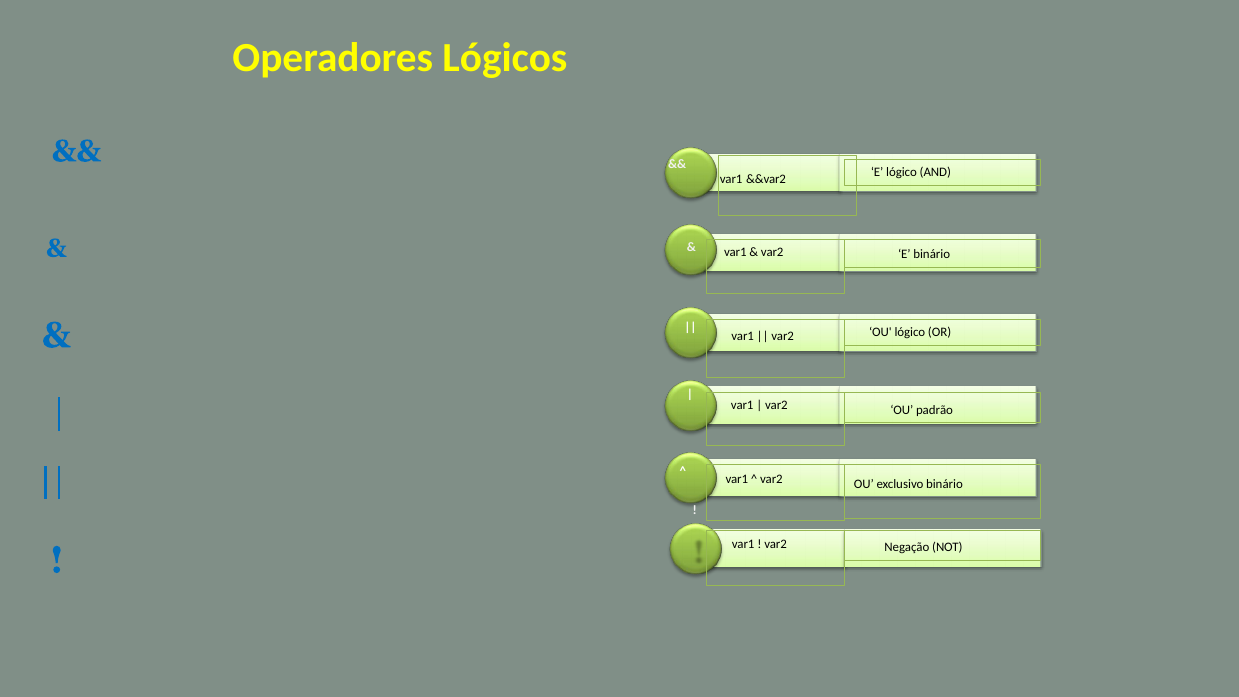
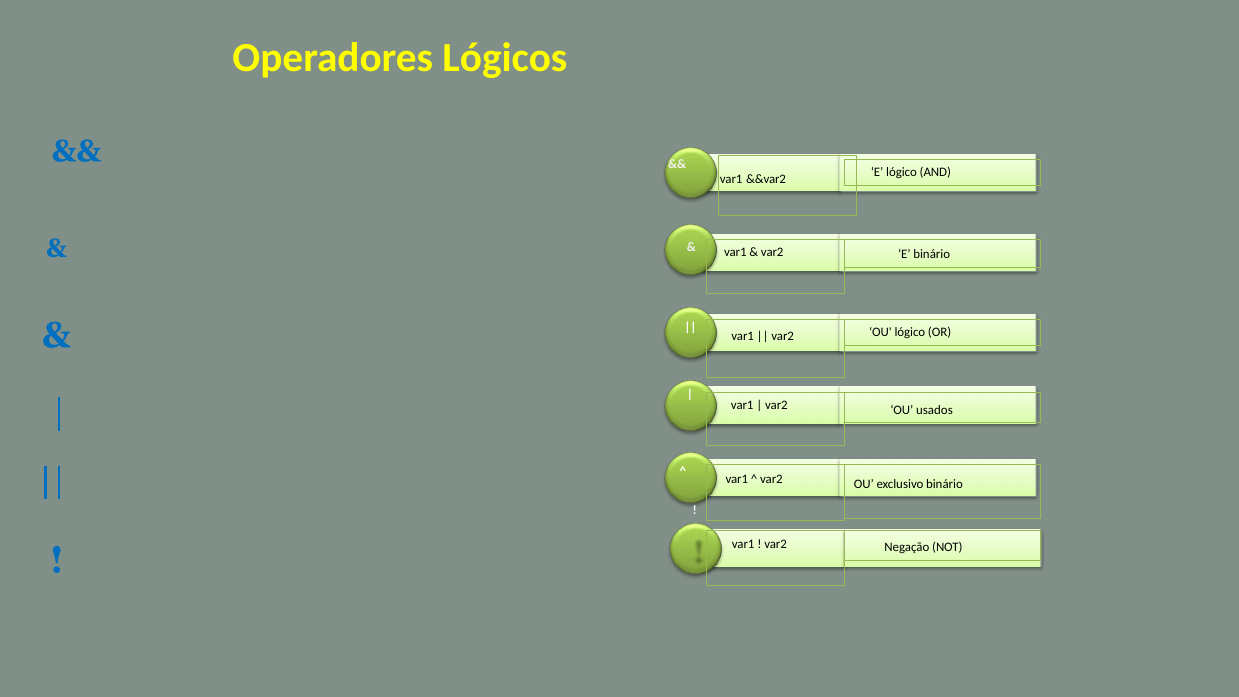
padrão: padrão -> usados (934, 410)
